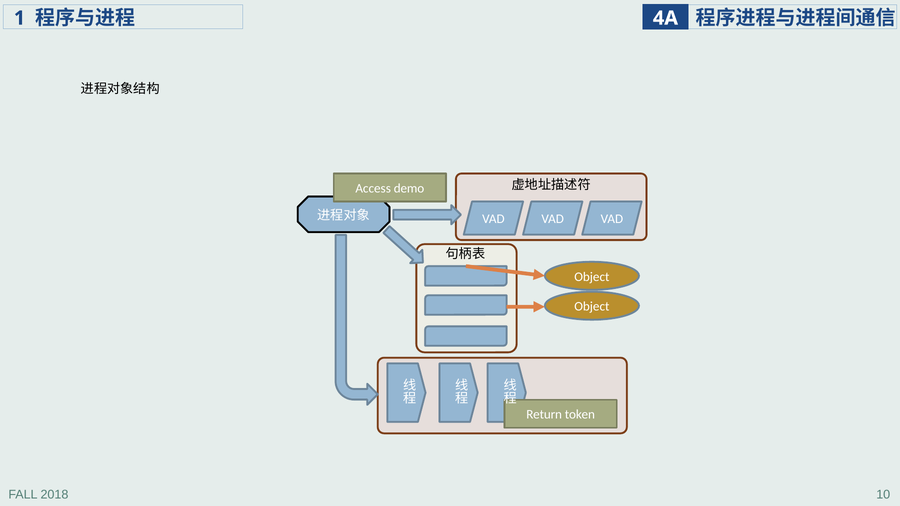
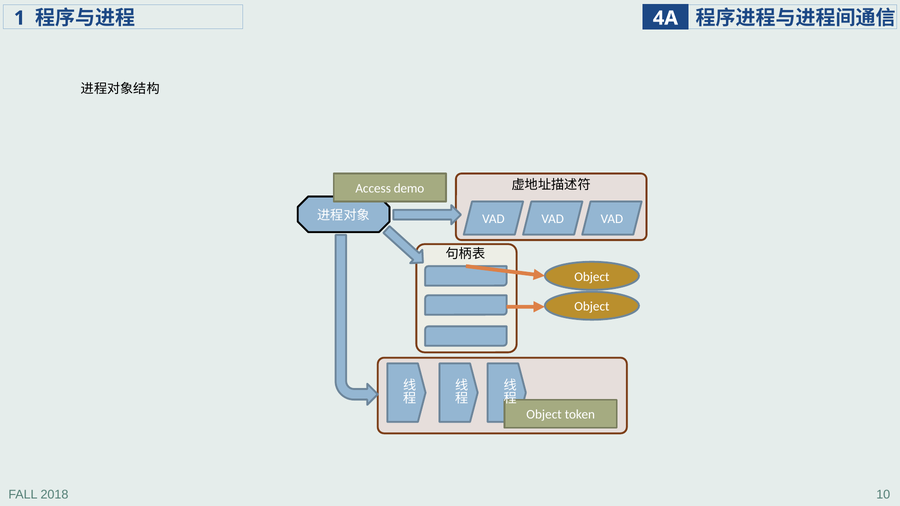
Return: Return -> Object (544, 415)
